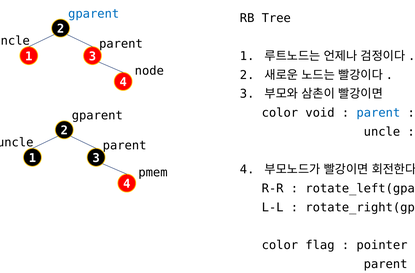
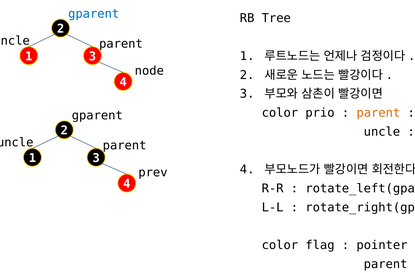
void: void -> prio (320, 113)
parent colour: blue -> orange (378, 113)
pmem: pmem -> prev (153, 172)
